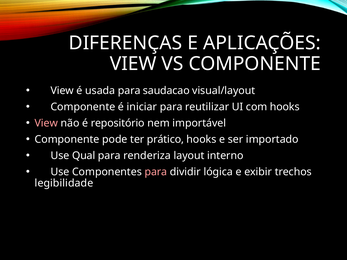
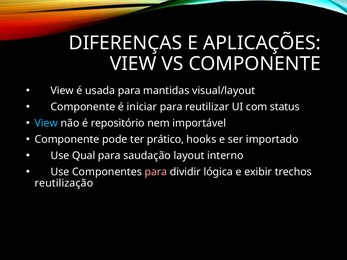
saudacao: saudacao -> mantidas (166, 91)
com hooks: hooks -> status (285, 107)
View colour: pink -> light blue (46, 123)
renderiza: renderiza -> saudação (147, 156)
legibilidade: legibilidade -> reutilização (64, 183)
